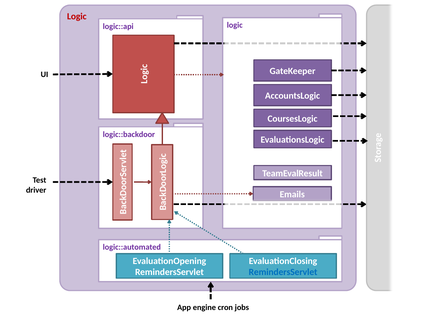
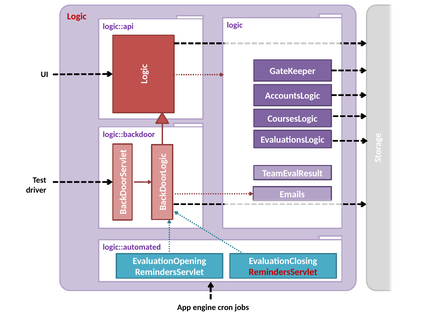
RemindersServlet colour: blue -> red (283, 272)
